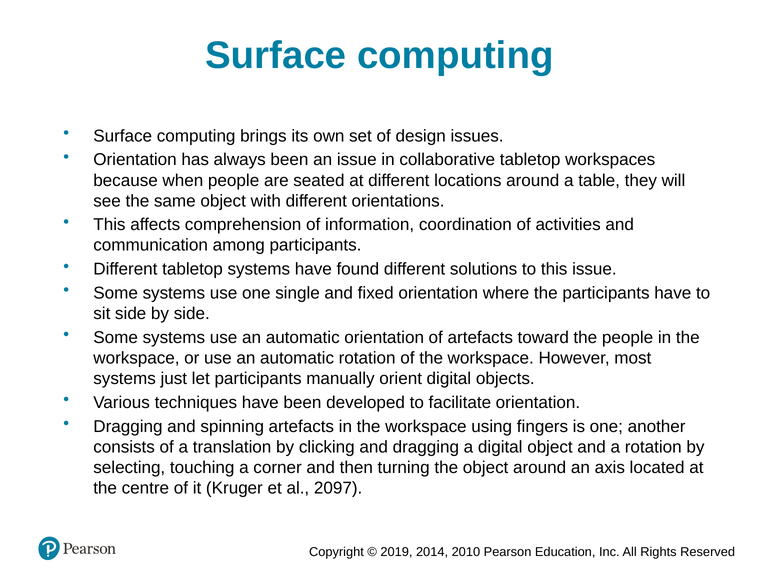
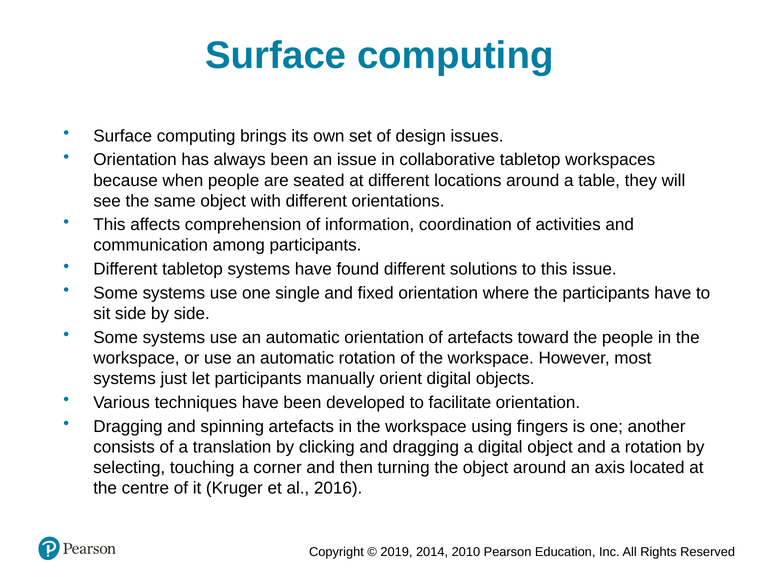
2097: 2097 -> 2016 (338, 488)
